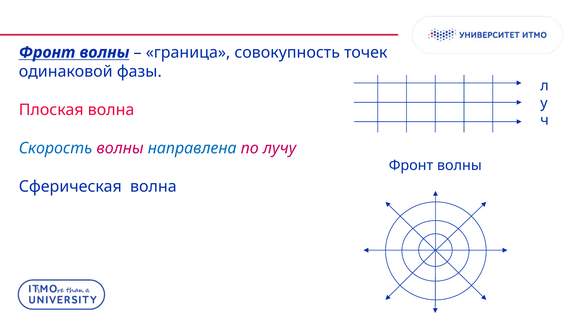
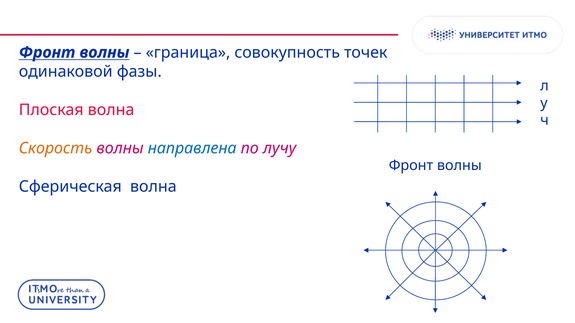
Скорость colour: blue -> orange (56, 148)
